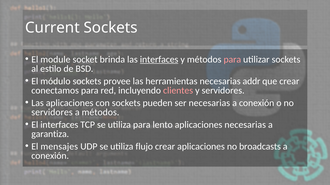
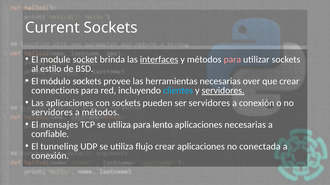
addr: addr -> over (251, 81)
conectamos: conectamos -> connections (55, 91)
clientes colour: pink -> light blue (178, 91)
servidores underline: none -> present (223, 91)
ser necesarias: necesarias -> servidores (209, 103)
El interfaces: interfaces -> mensajes (59, 125)
garantiza: garantiza -> confiable (50, 134)
mensajes: mensajes -> tunneling (59, 147)
broadcasts: broadcasts -> conectada (260, 147)
